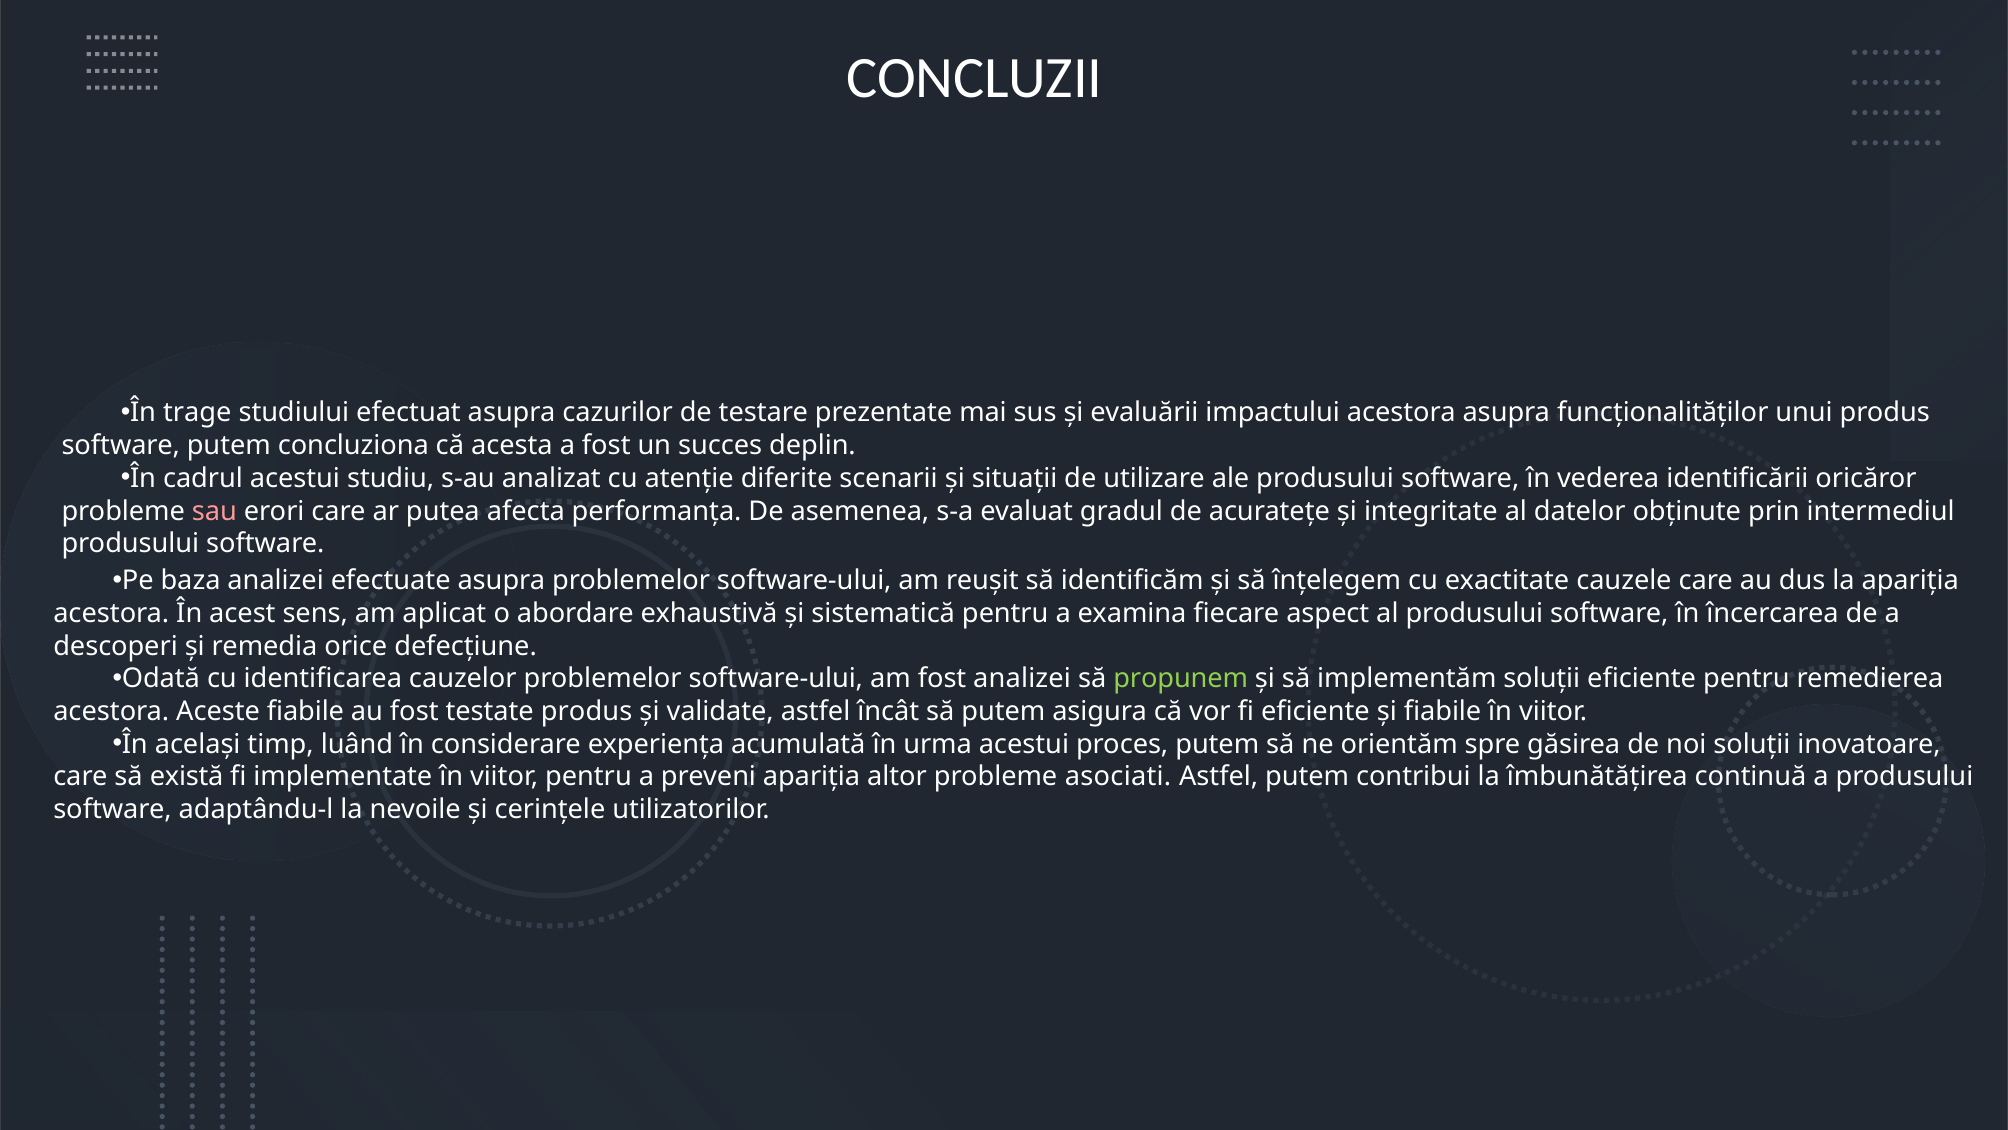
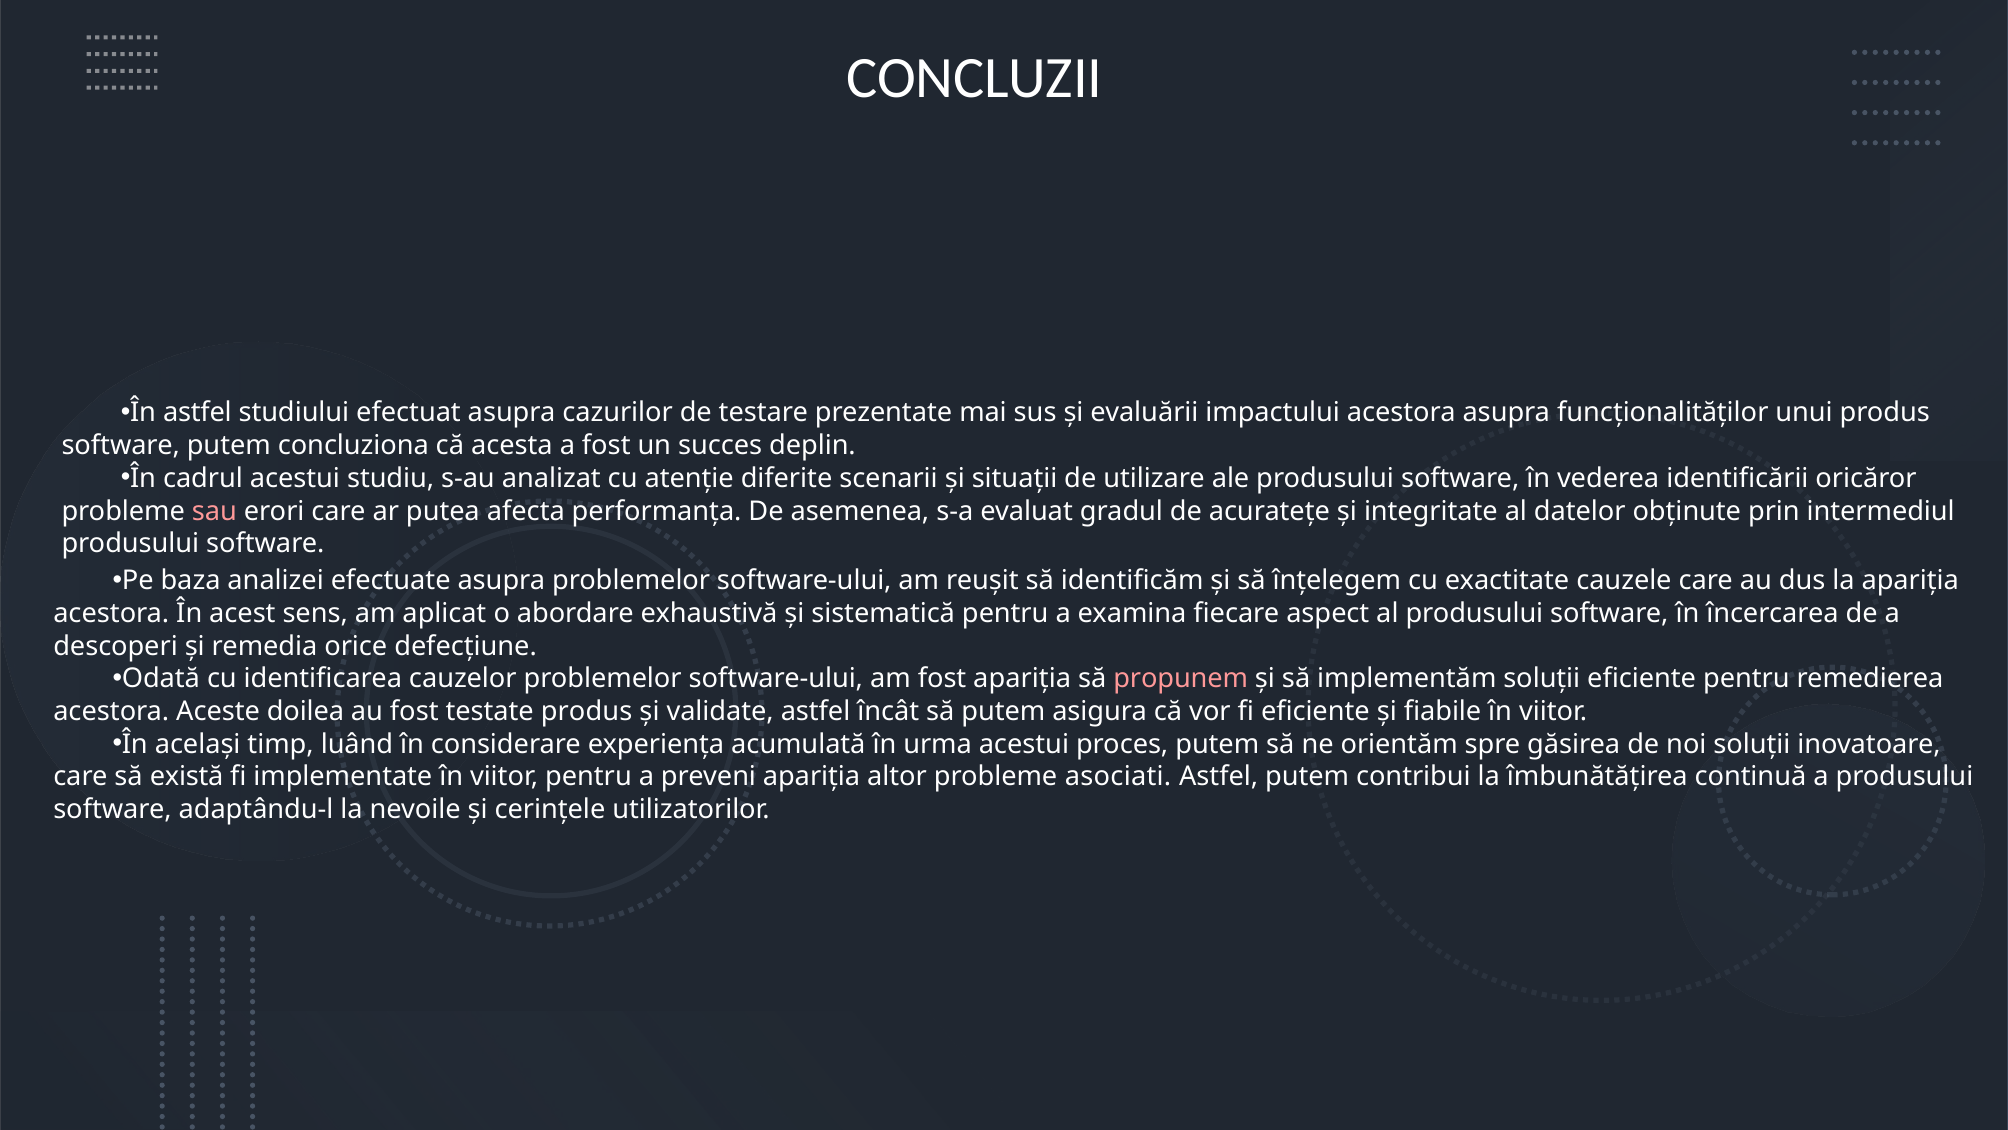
În trage: trage -> astfel (197, 413)
fost analizei: analizei -> apariția (1022, 678)
propunem colour: light green -> pink (1181, 678)
Aceste fiabile: fiabile -> doilea (305, 711)
